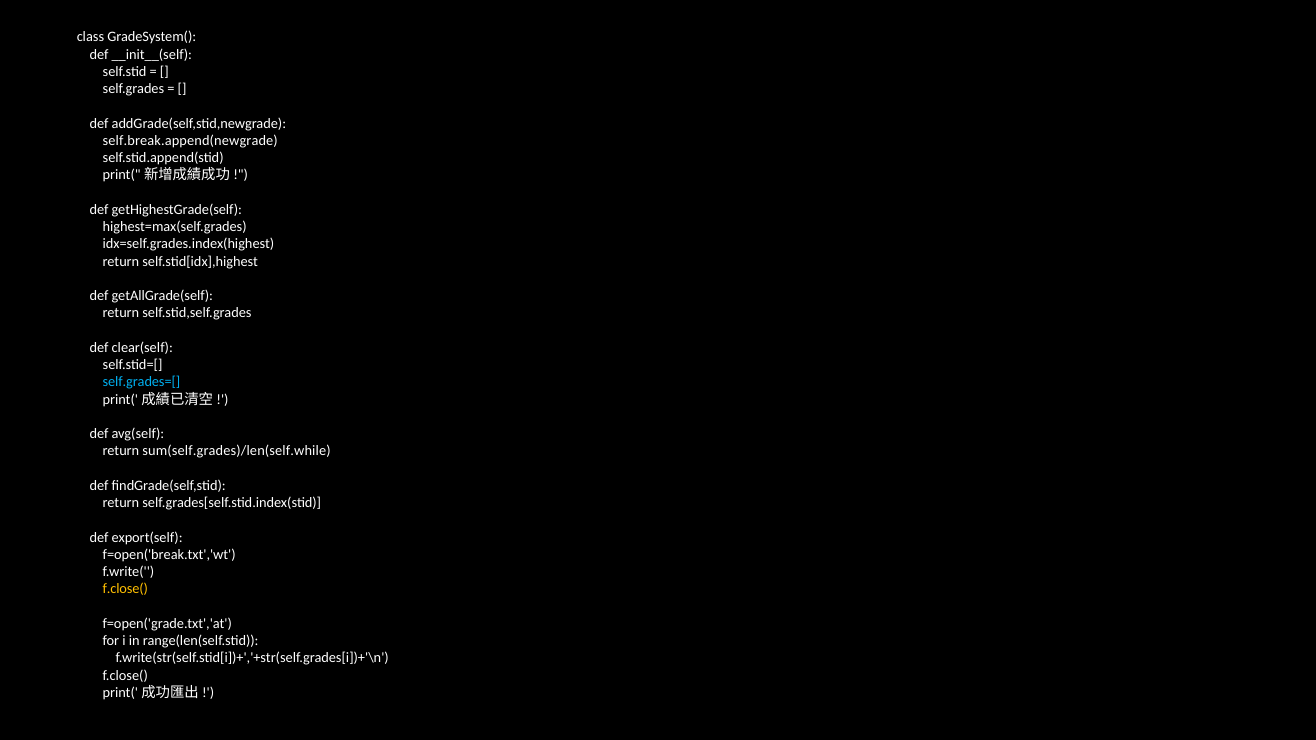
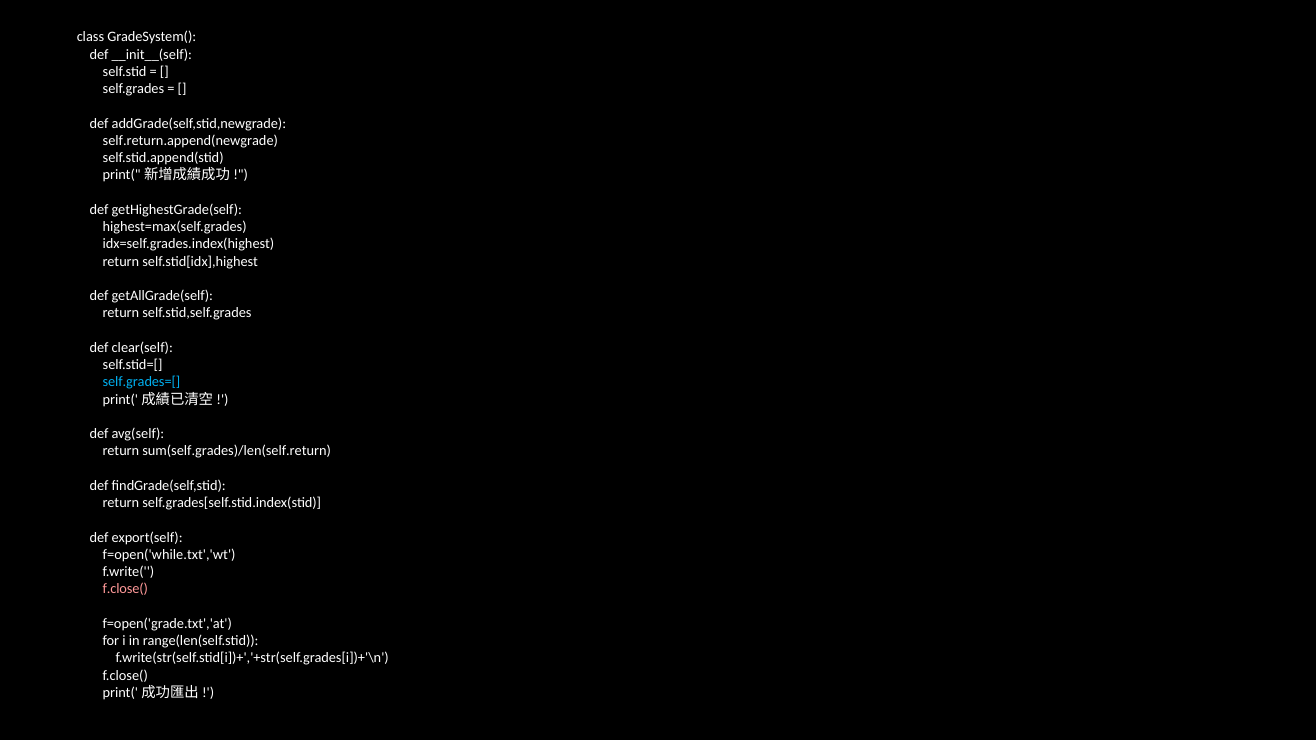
self.break.append(newgrade: self.break.append(newgrade -> self.return.append(newgrade (190, 141)
sum(self.grades)/len(self.while: sum(self.grades)/len(self.while -> sum(self.grades)/len(self.return (237, 451)
f=open('break.txt','wt: f=open('break.txt','wt -> f=open('while.txt','wt (169, 555)
f.close( colour: yellow -> pink (125, 589)
